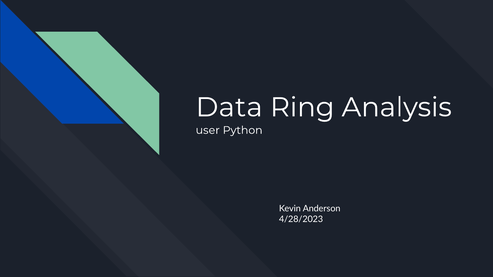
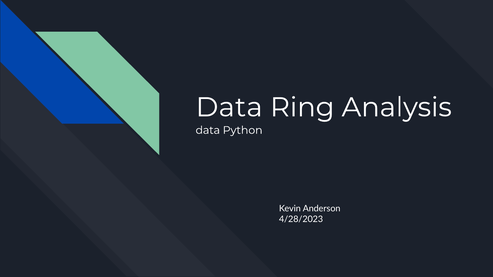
user: user -> data (208, 130)
